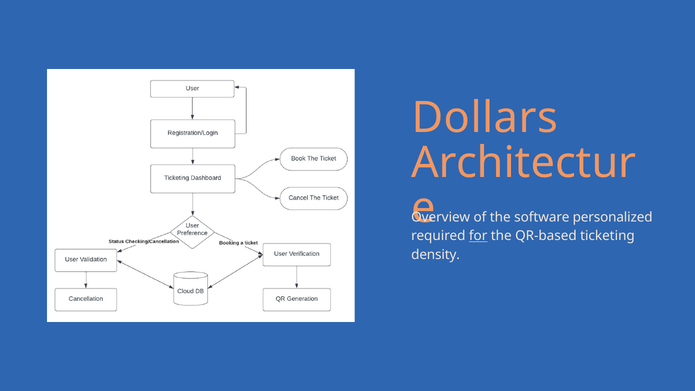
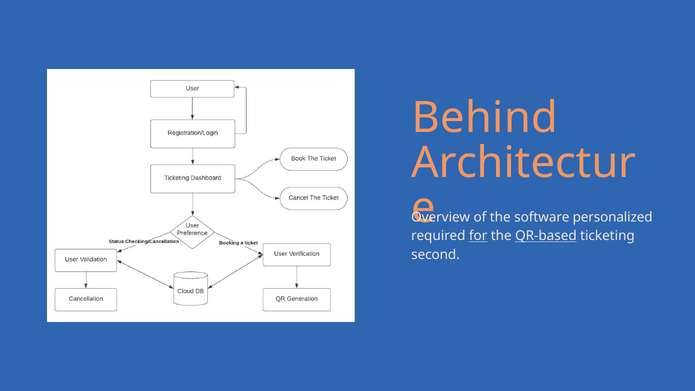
Dollars: Dollars -> Behind (485, 118)
QR-based underline: none -> present (546, 236)
density: density -> second (436, 255)
